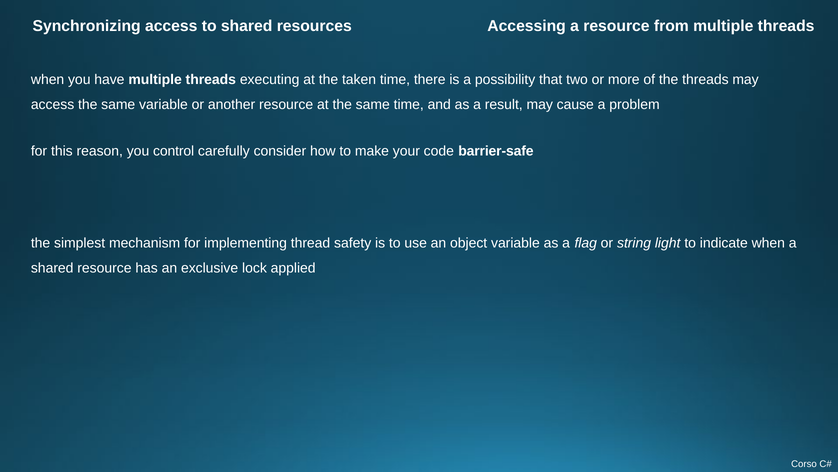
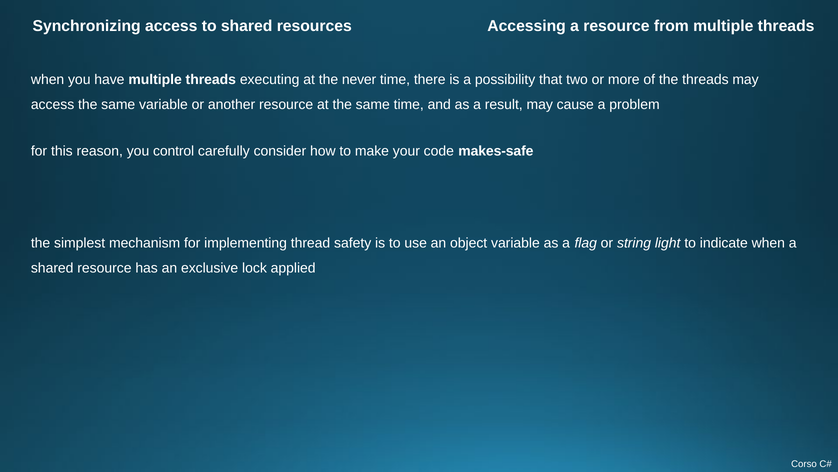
taken: taken -> never (359, 80)
barrier-safe: barrier-safe -> makes-safe (496, 151)
